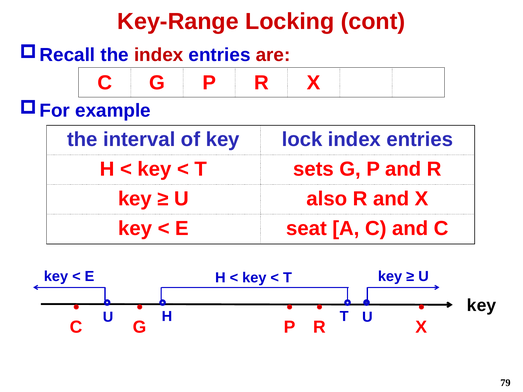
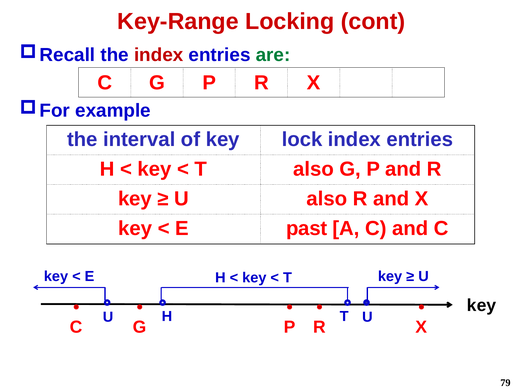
are colour: red -> green (273, 55)
T sets: sets -> also (314, 169)
seat: seat -> past (307, 229)
